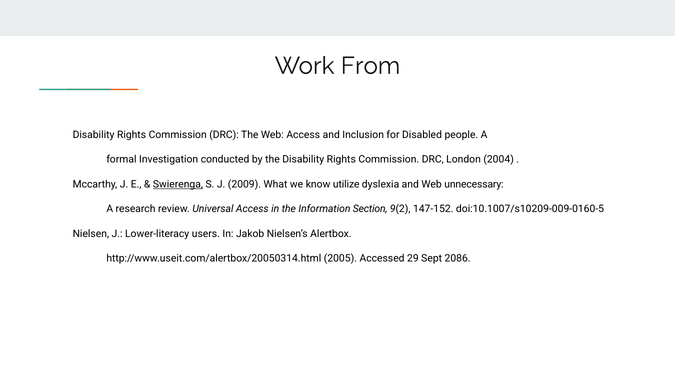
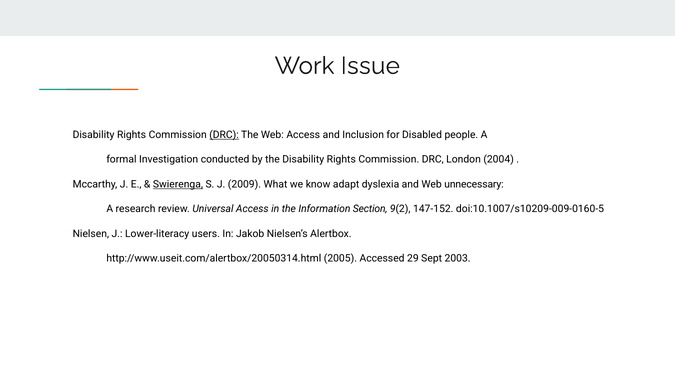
From: From -> Issue (370, 66)
DRC underline: none -> present (224, 135)
utilize: utilize -> adapt (346, 185)
2086: 2086 -> 2003 (458, 259)
